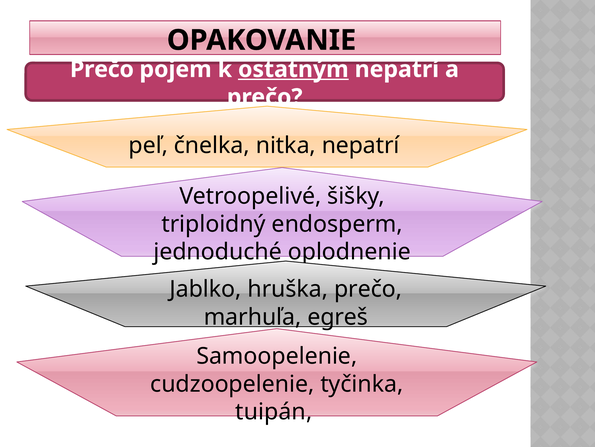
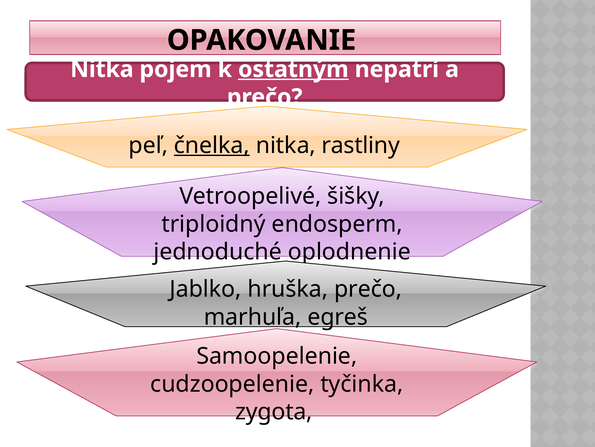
Prečo: Prečo -> Nitka (102, 69)
čnelka underline: none -> present (212, 145)
nitka nepatrí: nepatrí -> rastliny (361, 145)
tuipán: tuipán -> zygota (274, 411)
